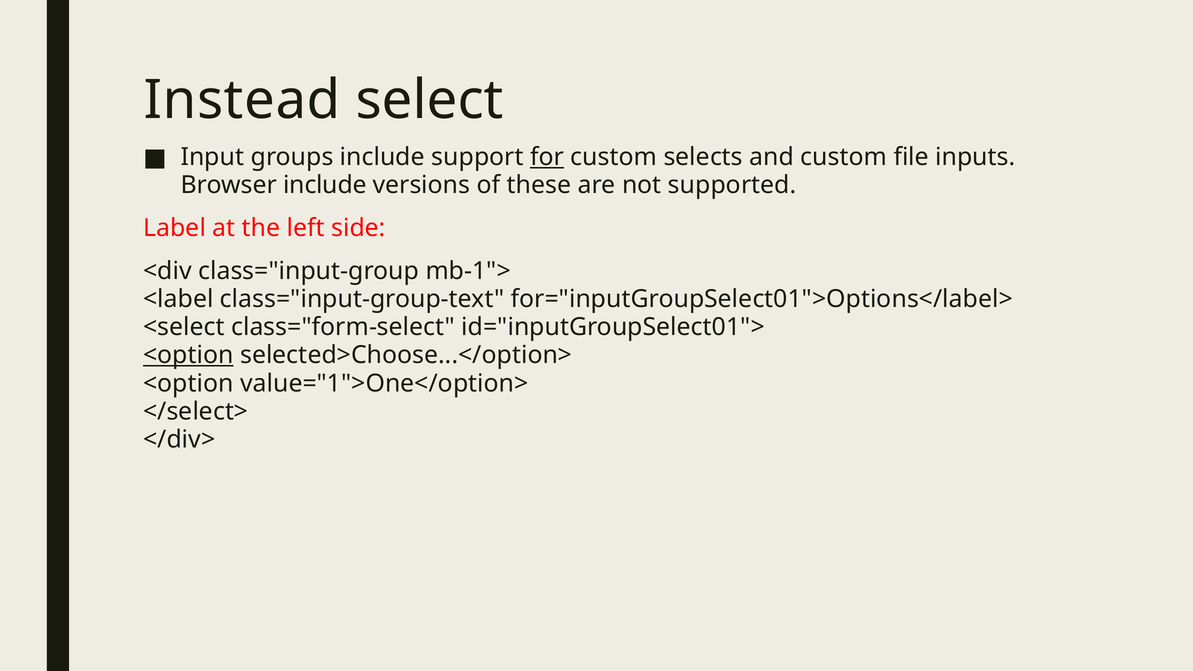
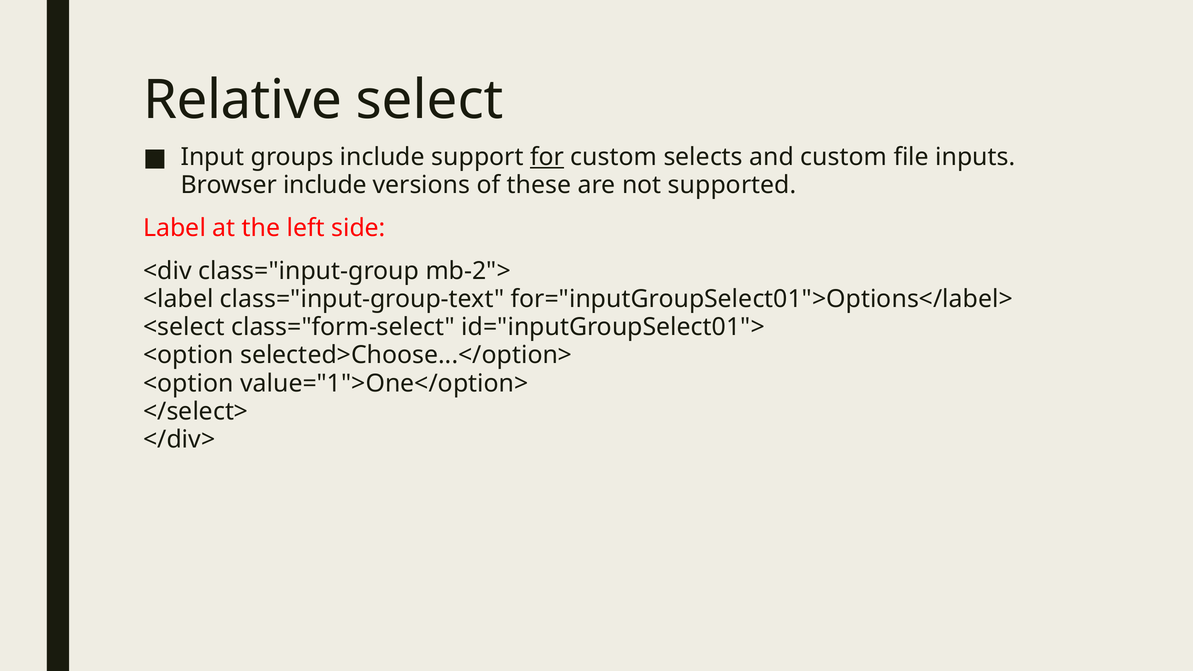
Instead: Instead -> Relative (243, 100)
mb-1">: mb-1"> -> mb-2"> (468, 271)
<option underline: present -> none (188, 355)
